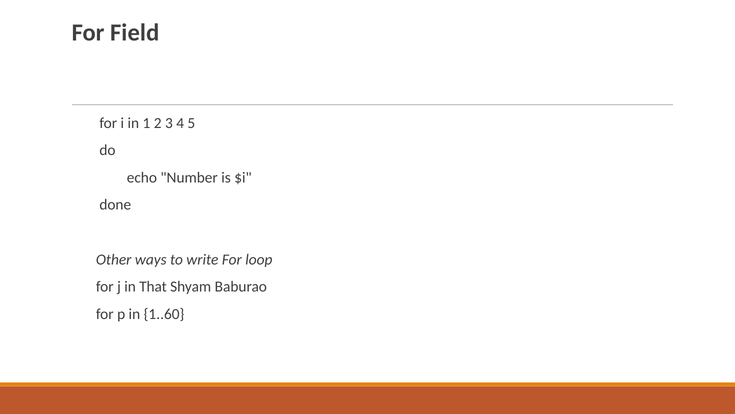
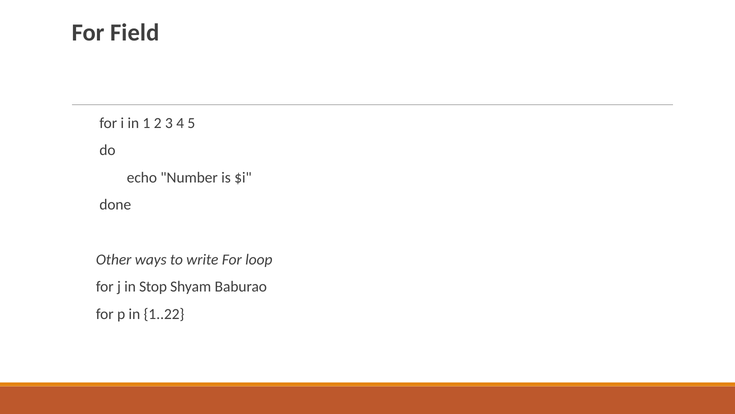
That: That -> Stop (153, 286)
1..60: 1..60 -> 1..22 (164, 314)
